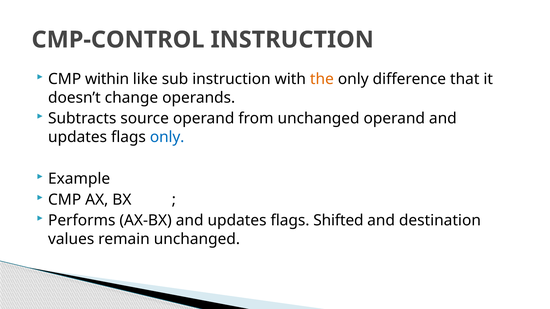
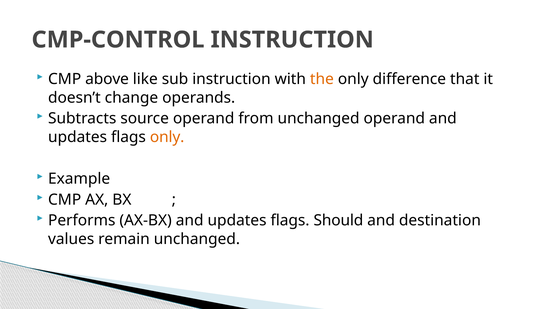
within: within -> above (107, 79)
only colour: blue -> orange (167, 137)
Shifted: Shifted -> Should (338, 221)
